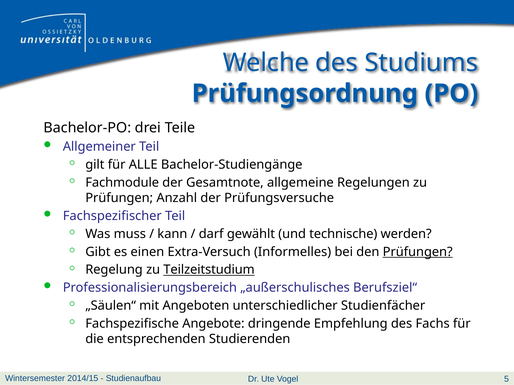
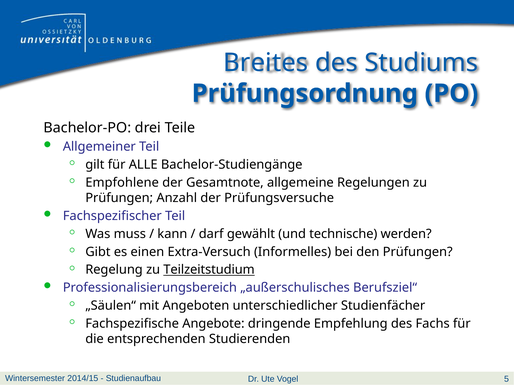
Welche: Welche -> Breites (266, 63)
Fachmodule: Fachmodule -> Empfohlene (122, 183)
Prüfungen underline: present -> none (418, 252)
